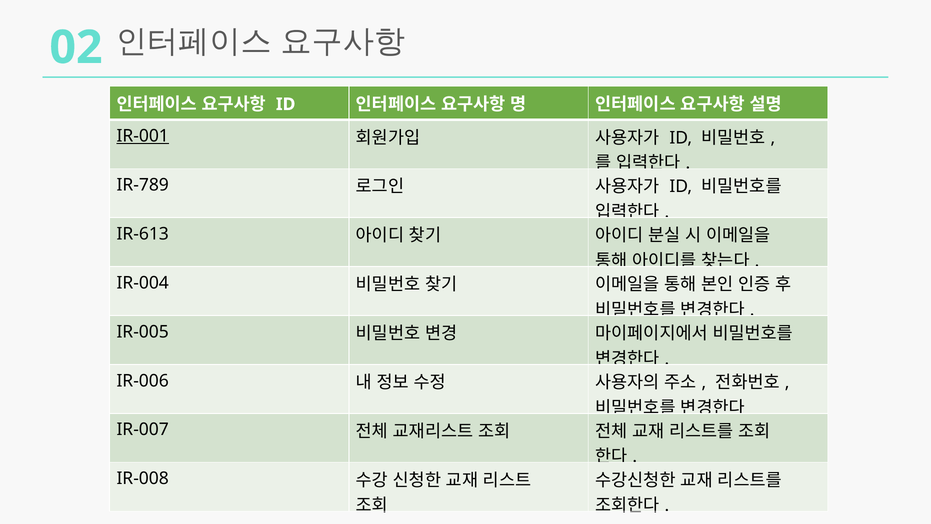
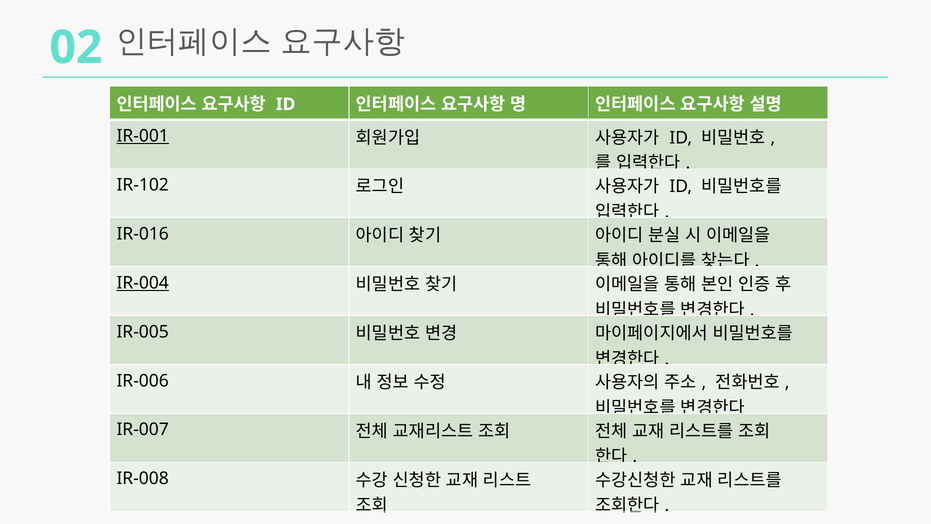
IR-789: IR-789 -> IR-102 (143, 185)
IR-613: IR-613 -> IR-016 (143, 234)
IR-004 underline: none -> present (143, 283)
